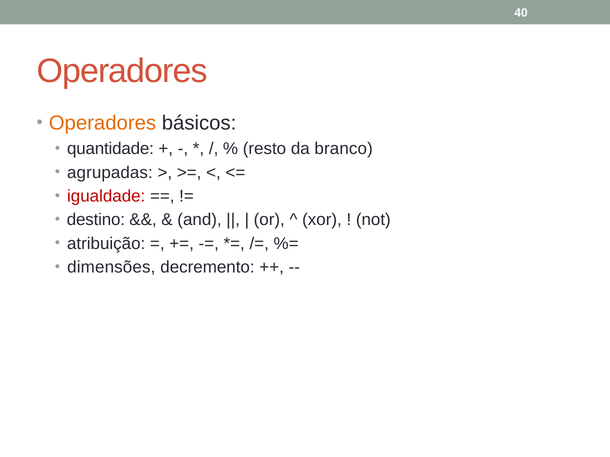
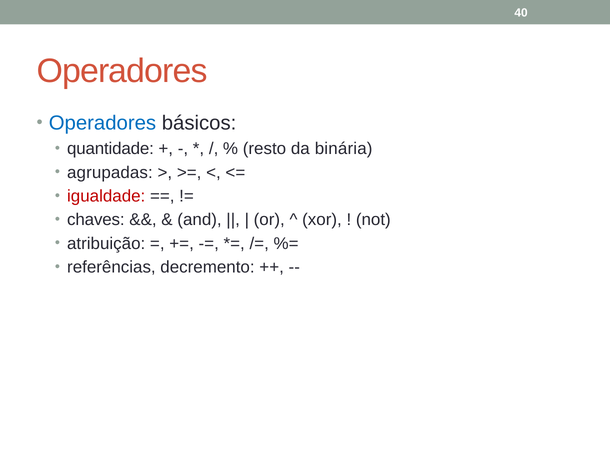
Operadores colour: orange -> blue (102, 123)
branco: branco -> binária (344, 149)
destino: destino -> chaves (96, 220)
dimensões: dimensões -> referências (111, 268)
